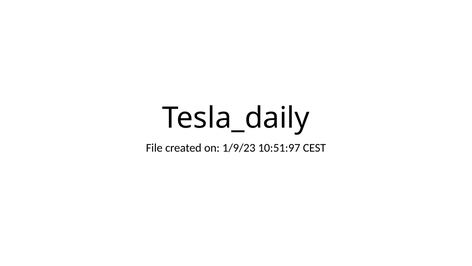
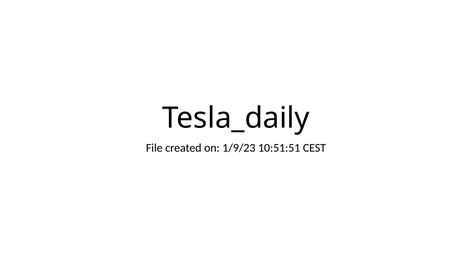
10:51:97: 10:51:97 -> 10:51:51 (279, 148)
